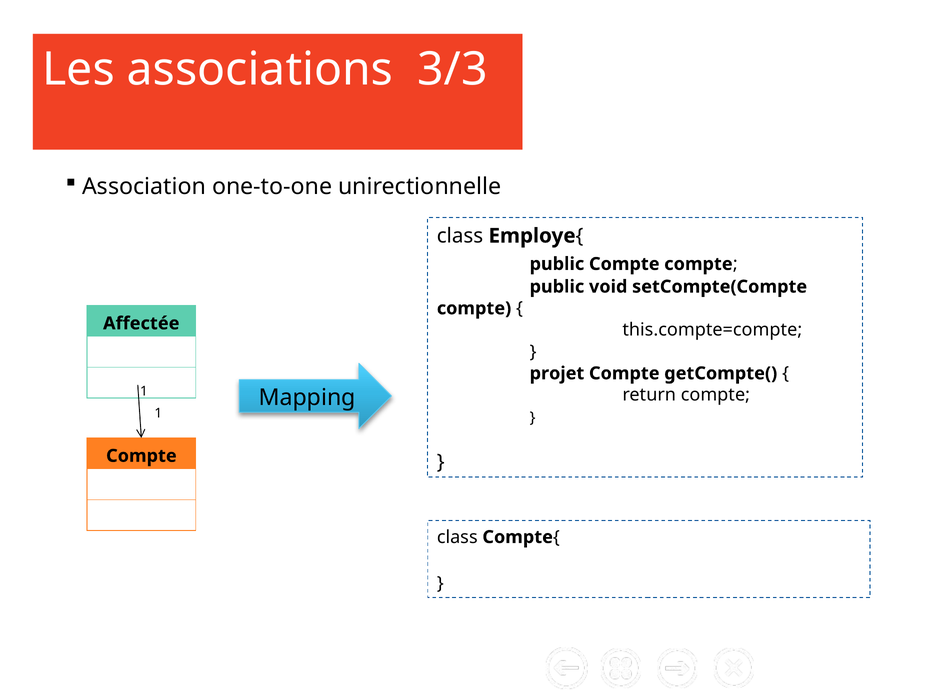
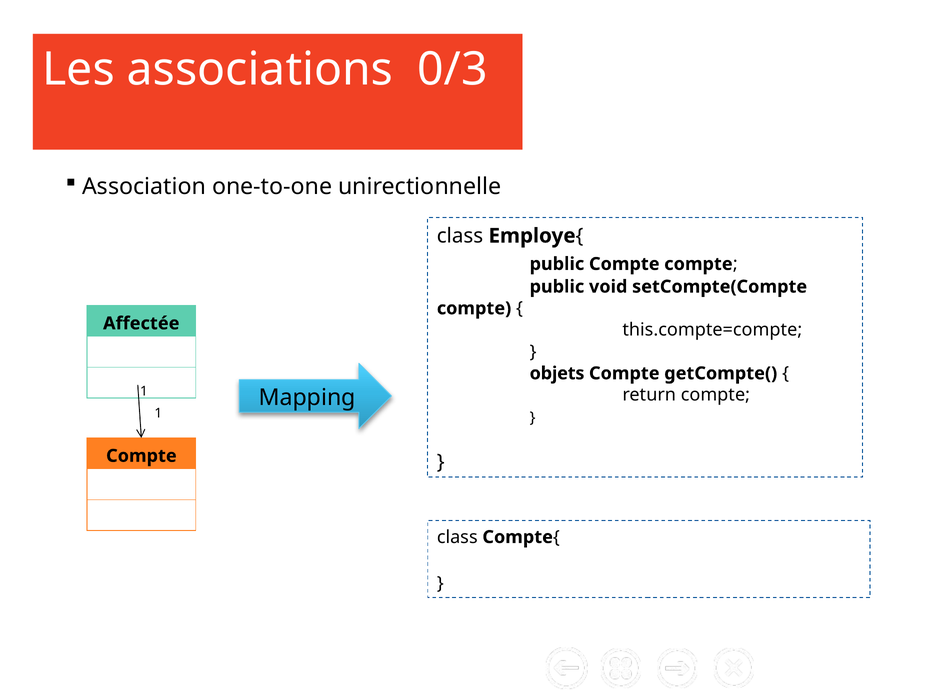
3/3: 3/3 -> 0/3 (452, 69)
projet: projet -> objets (557, 373)
